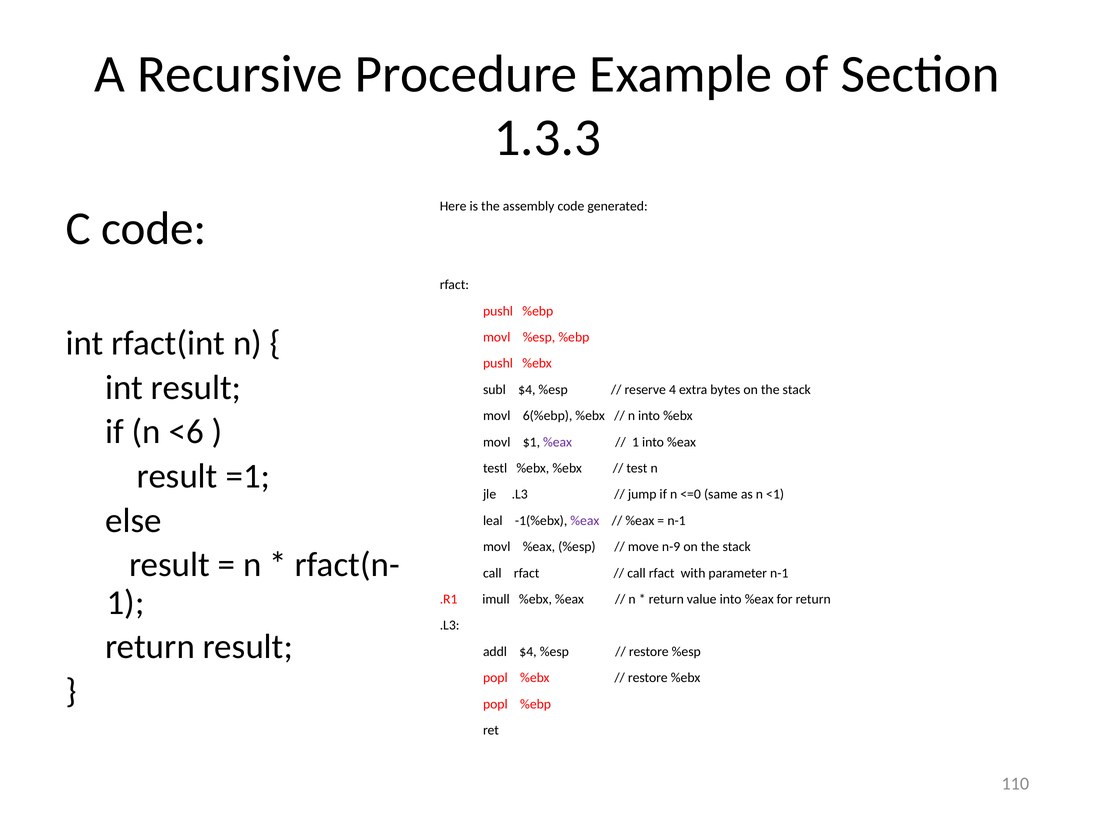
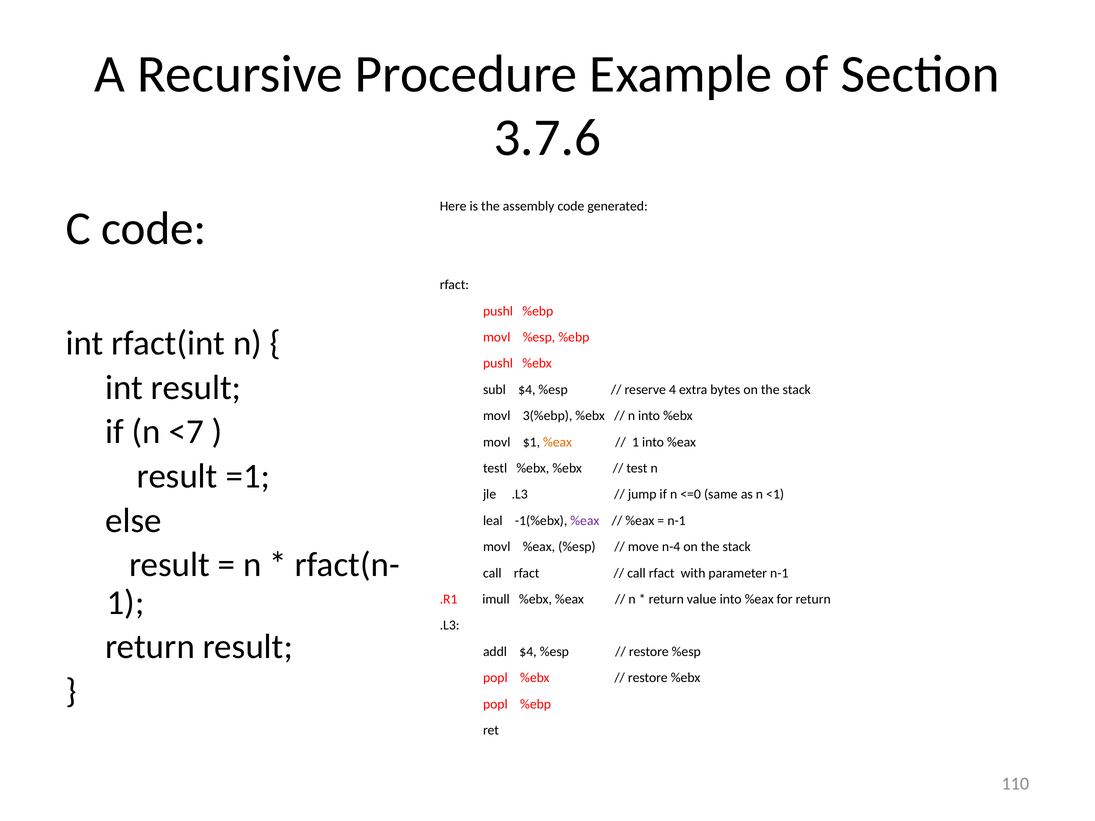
1.3.3: 1.3.3 -> 3.7.6 (547, 138)
6(%ebp: 6(%ebp -> 3(%ebp (548, 416)
<6: <6 -> <7 (186, 432)
%eax colour: purple -> orange (558, 442)
n-9: n-9 -> n-4 (671, 547)
